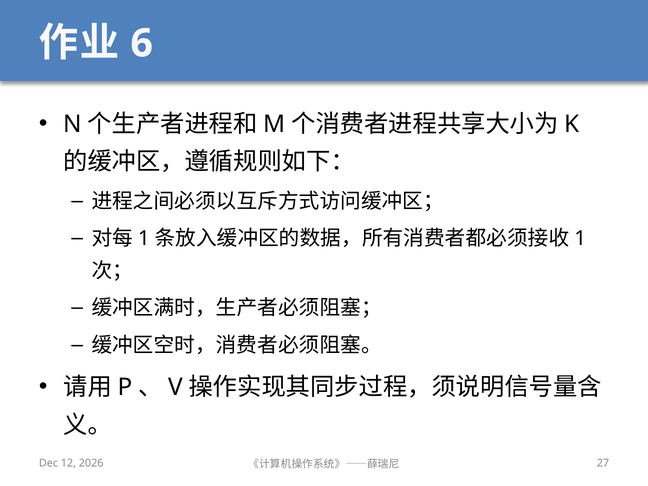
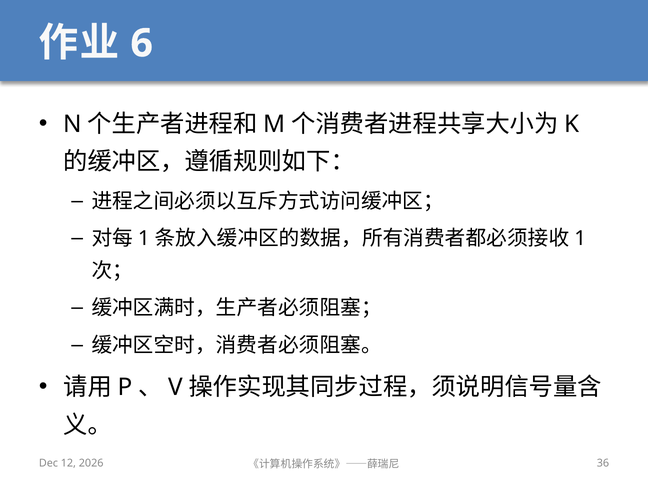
27: 27 -> 36 (603, 463)
